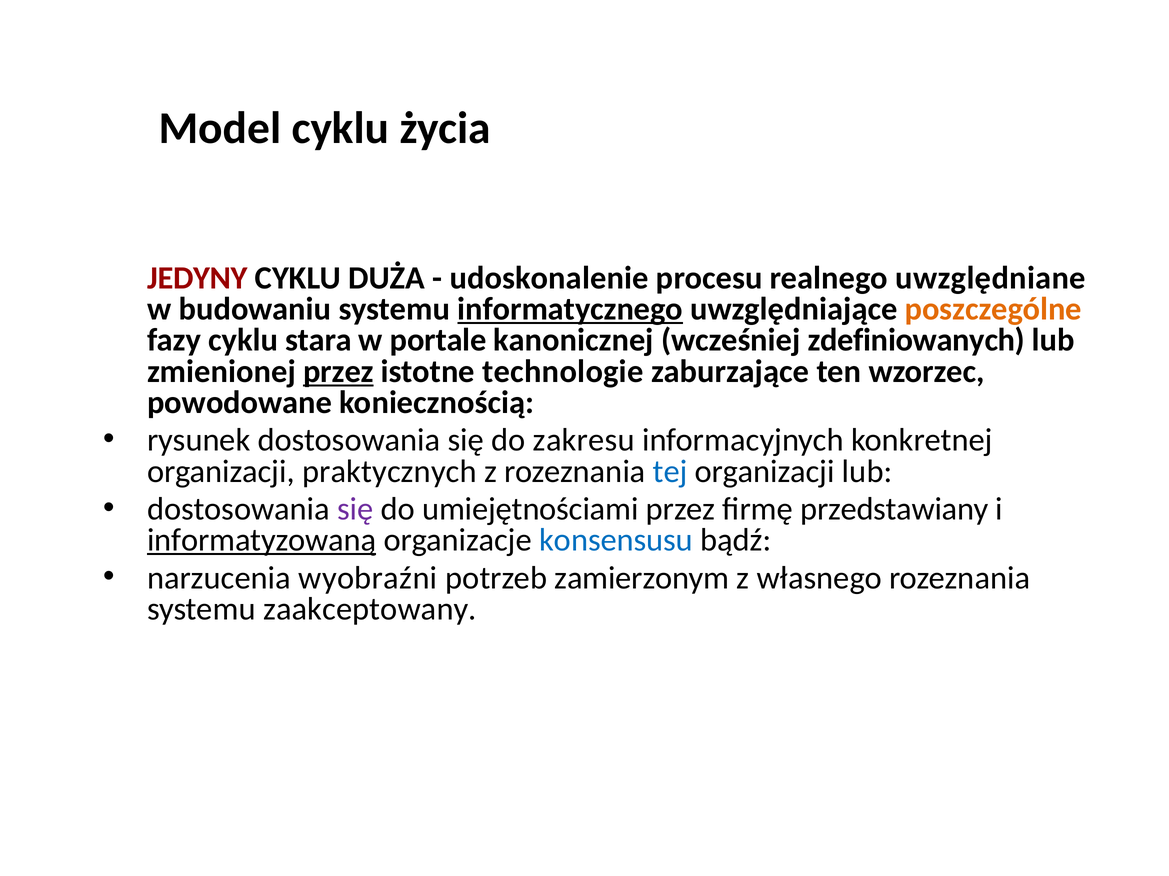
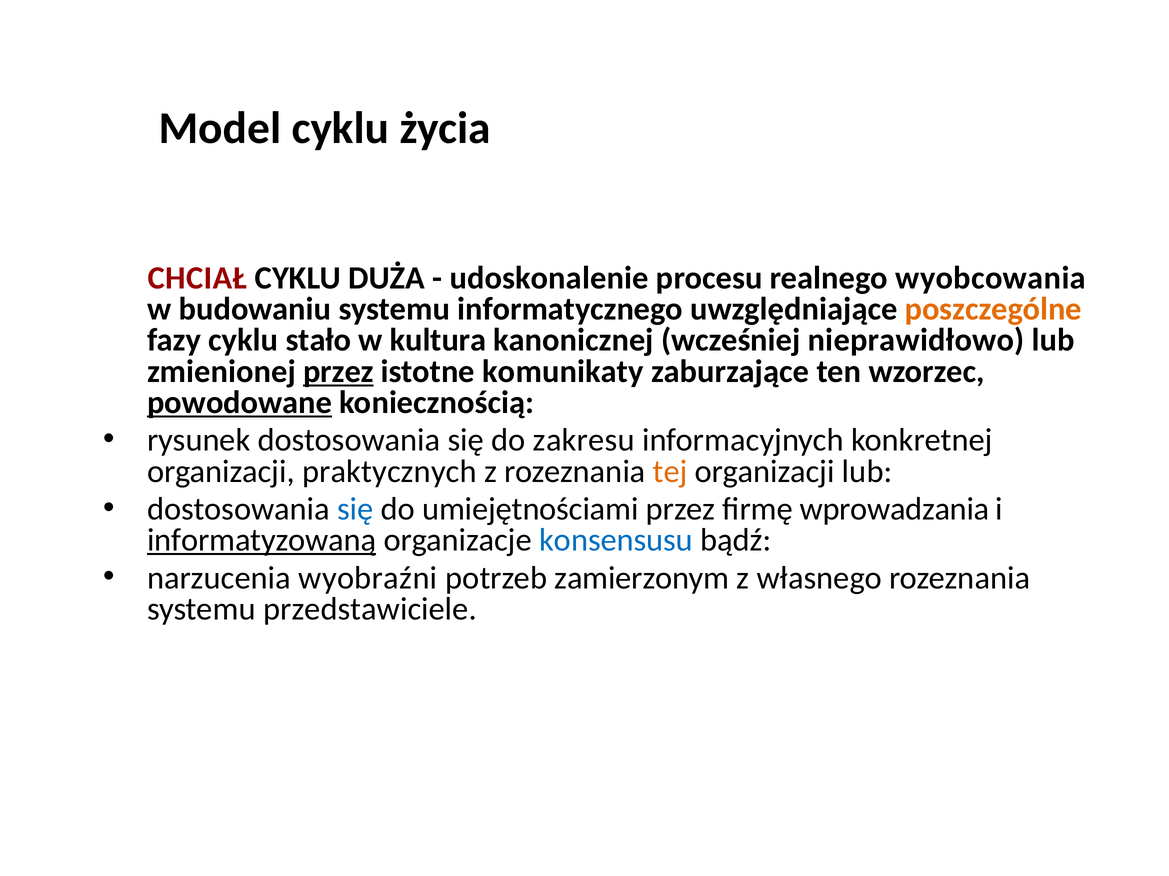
JEDYNY: JEDYNY -> CHCIAŁ (197, 278)
uwzględniane: uwzględniane -> wyobcowania (991, 278)
informatycznego underline: present -> none (570, 309)
stara: stara -> stało (318, 340)
portale: portale -> kultura (438, 340)
zdefiniowanych: zdefiniowanych -> nieprawidłowo (916, 340)
technologie: technologie -> komunikaty (563, 372)
powodowane underline: none -> present (240, 403)
tej colour: blue -> orange (670, 472)
się colour: purple -> blue (355, 509)
przedstawiany: przedstawiany -> wprowadzania (895, 509)
zaakceptowany: zaakceptowany -> przedstawiciele (370, 610)
